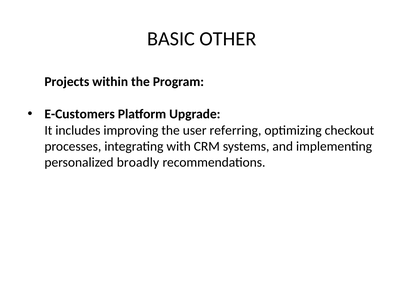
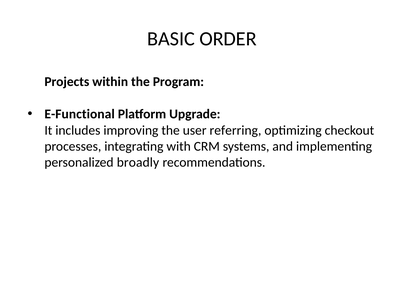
OTHER: OTHER -> ORDER (228, 39)
E-Customers: E-Customers -> E-Functional (80, 114)
